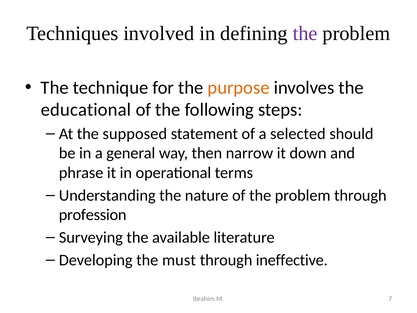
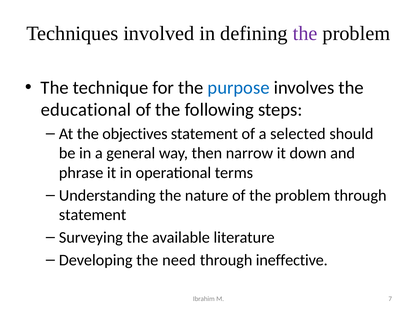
purpose colour: orange -> blue (239, 87)
supposed: supposed -> objectives (135, 134)
profession: profession -> statement (93, 215)
must: must -> need (179, 260)
